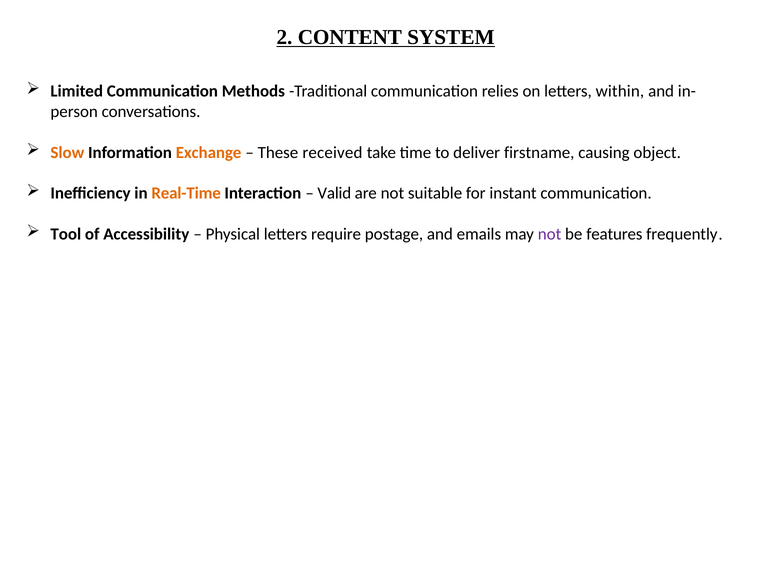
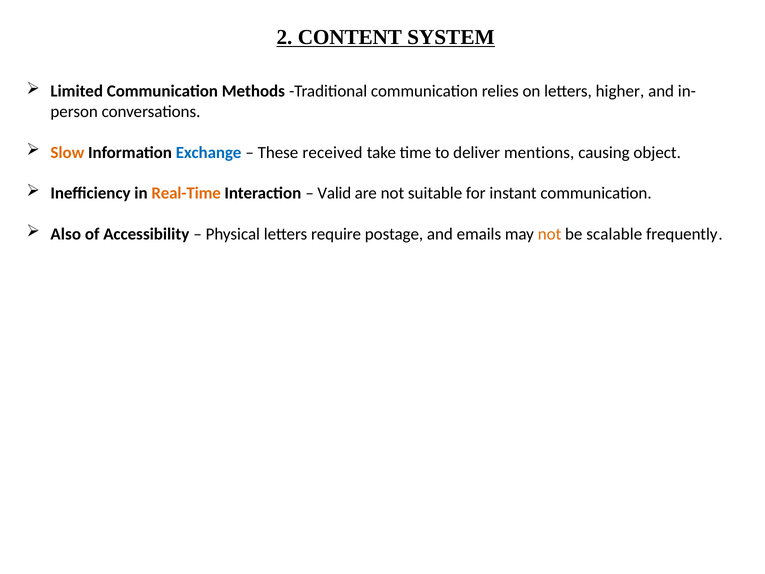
within: within -> higher (620, 91)
Exchange colour: orange -> blue (209, 152)
firstname: firstname -> mentions (539, 152)
Tool: Tool -> Also (66, 234)
not colour: purple -> orange (550, 234)
features: features -> scalable (614, 234)
